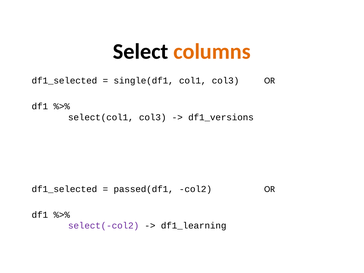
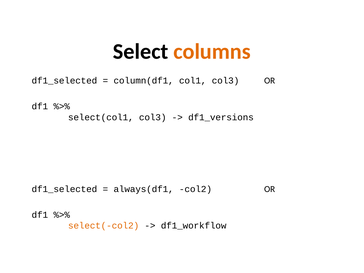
single(df1: single(df1 -> column(df1 (144, 81)
passed(df1: passed(df1 -> always(df1 (144, 189)
select(-col2 colour: purple -> orange (104, 226)
df1_learning: df1_learning -> df1_workflow (194, 226)
